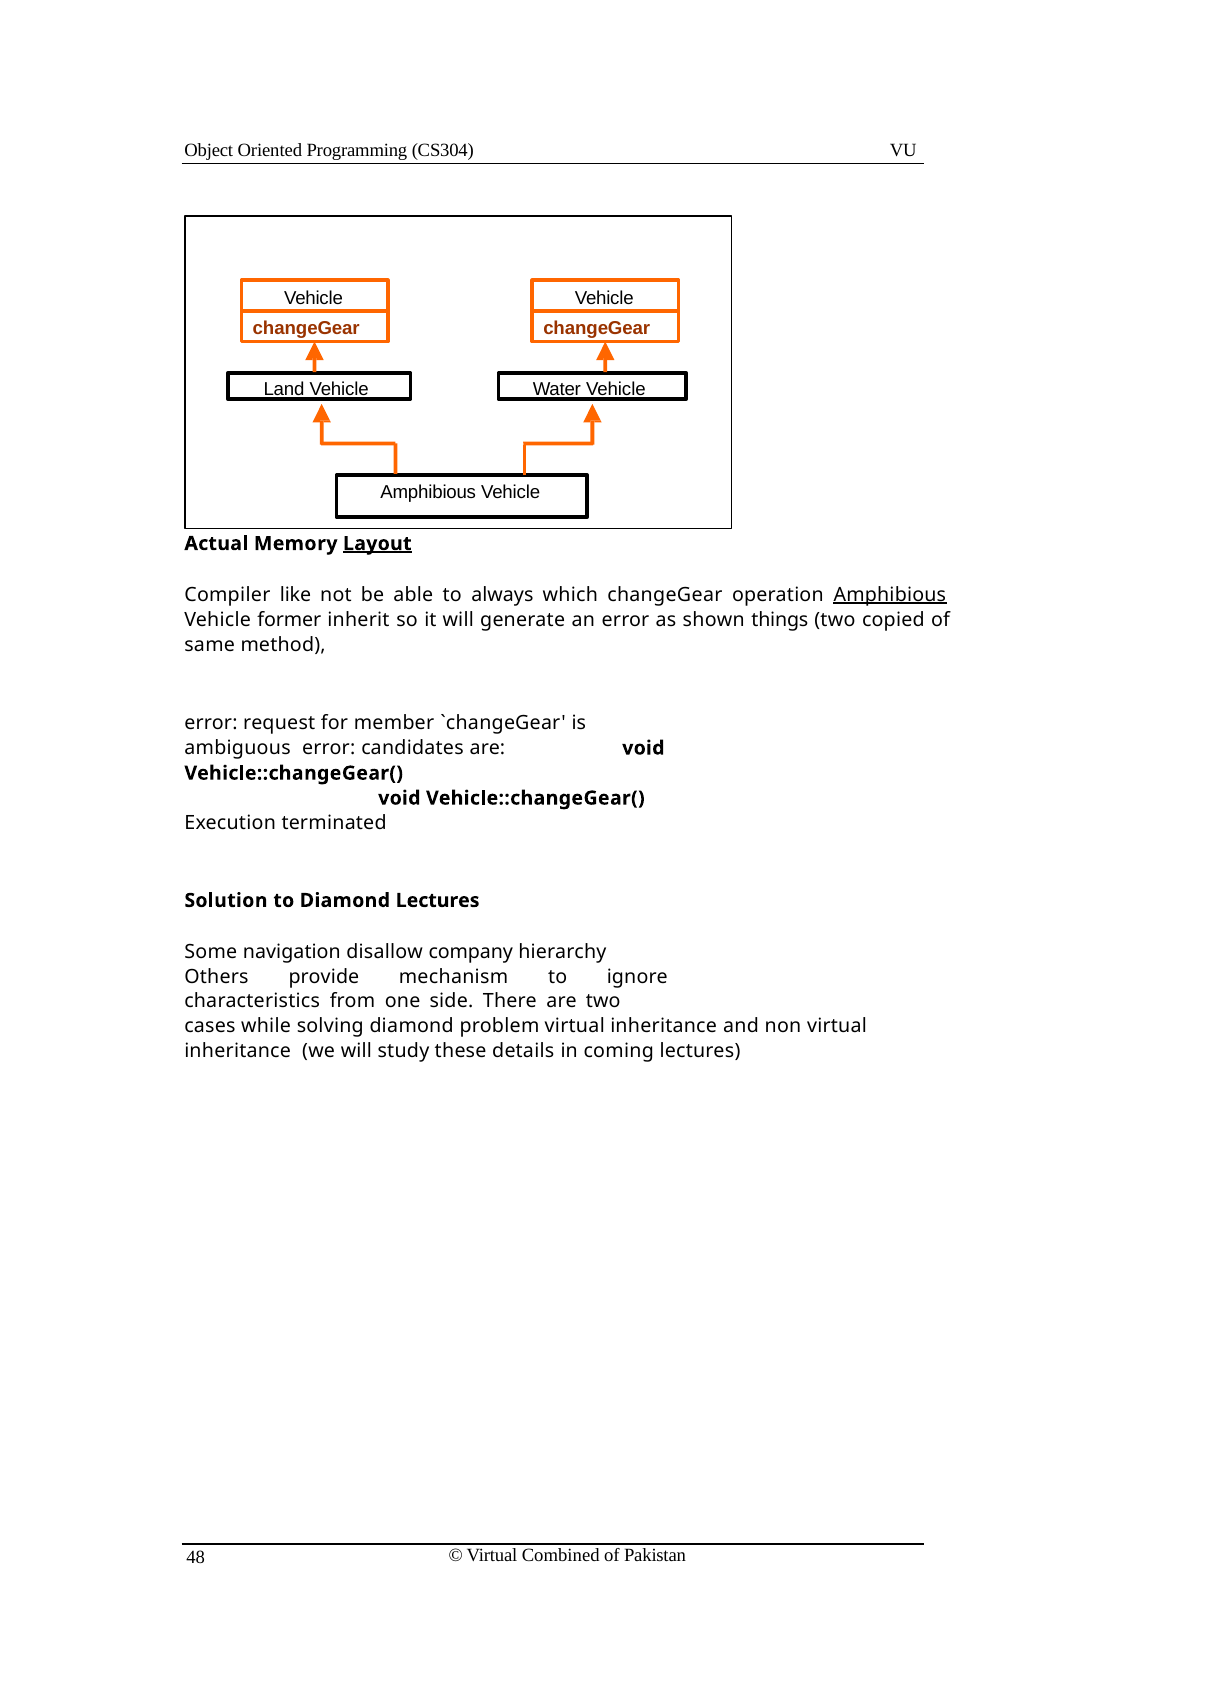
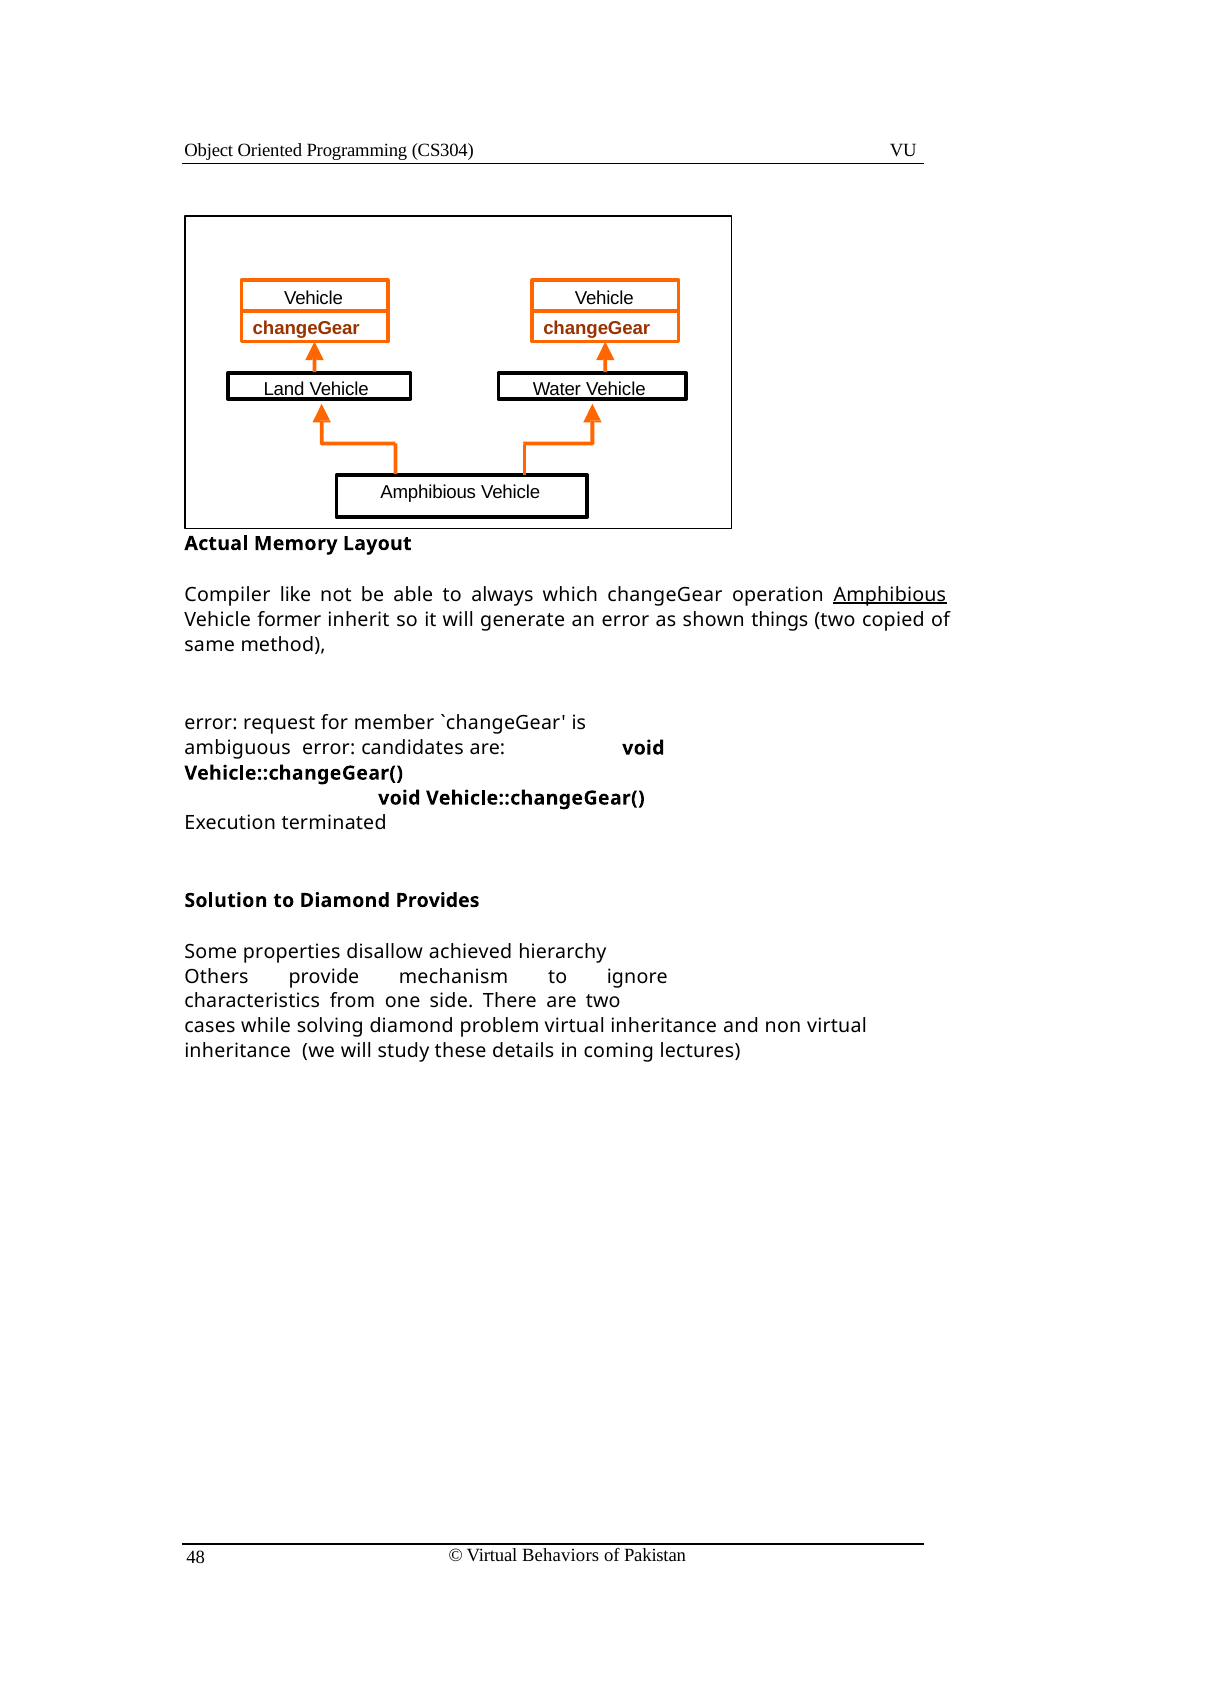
Layout underline: present -> none (377, 544)
Diamond Lectures: Lectures -> Provides (438, 901)
navigation: navigation -> properties (292, 952)
company: company -> achieved (471, 952)
Combined: Combined -> Behaviors (561, 1556)
